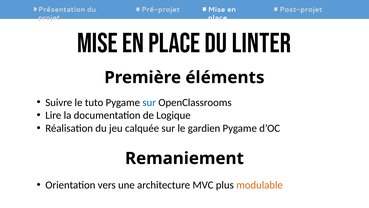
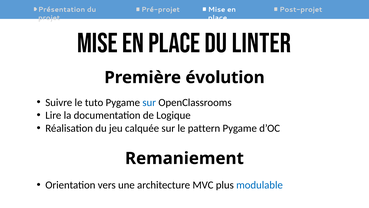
éléments: éléments -> évolution (225, 77)
gardien: gardien -> pattern (204, 128)
modulable colour: orange -> blue (260, 185)
